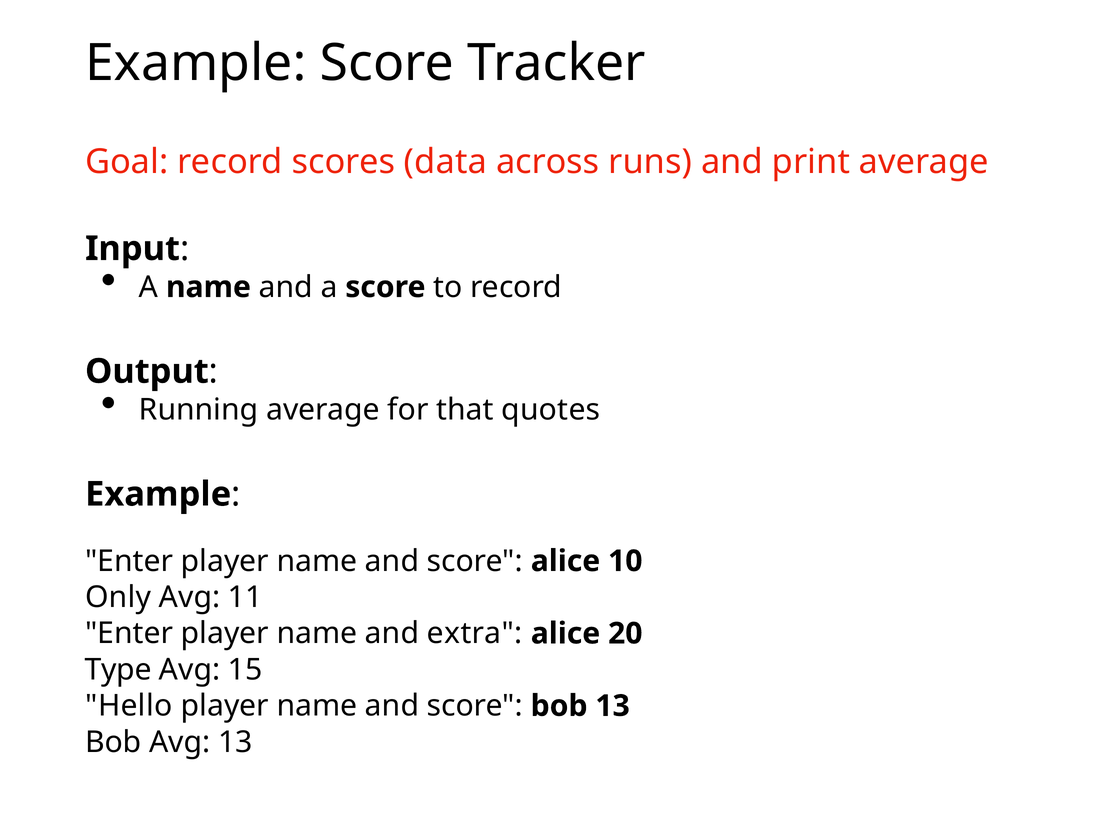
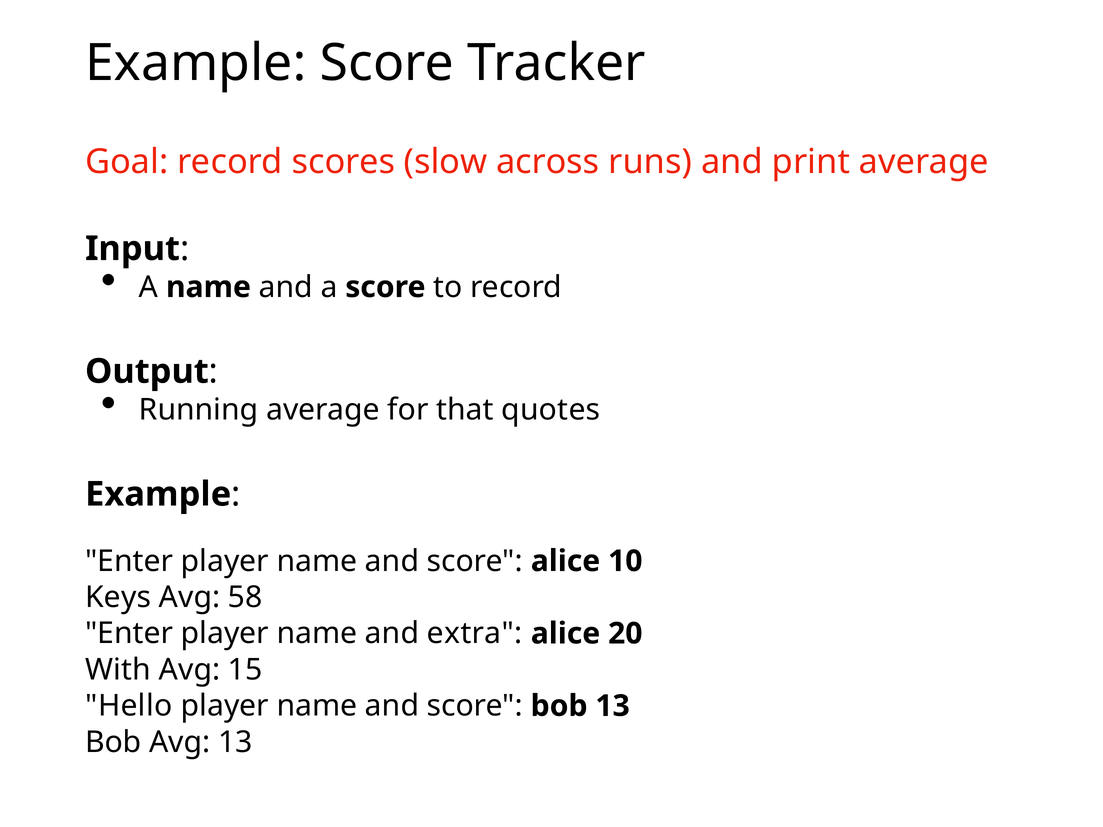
data: data -> slow (446, 162)
Only: Only -> Keys (118, 598)
11: 11 -> 58 (245, 598)
Type: Type -> With (118, 670)
